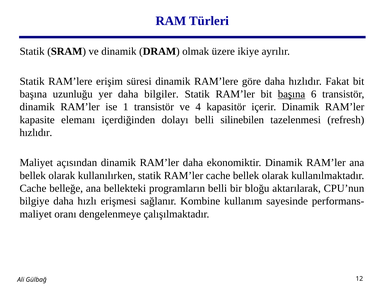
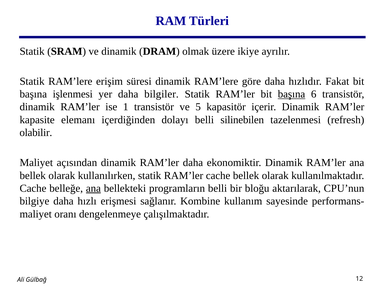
uzunluğu: uzunluğu -> işlenmesi (73, 94)
4: 4 -> 5 (198, 107)
hızlıdır: hızlıdır -> olabilir (36, 133)
ana underline: none -> present (93, 188)
